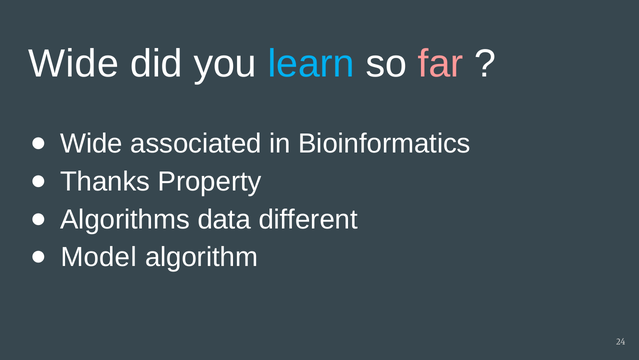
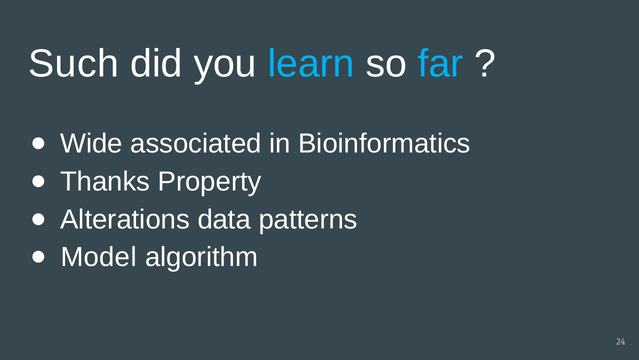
Wide: Wide -> Such (74, 64)
far colour: pink -> light blue (441, 64)
Algorithms: Algorithms -> Alterations (125, 219)
different: different -> patterns (308, 219)
